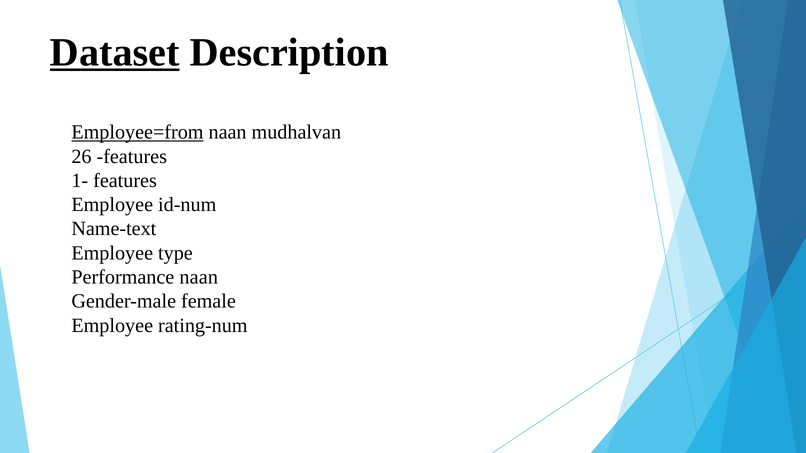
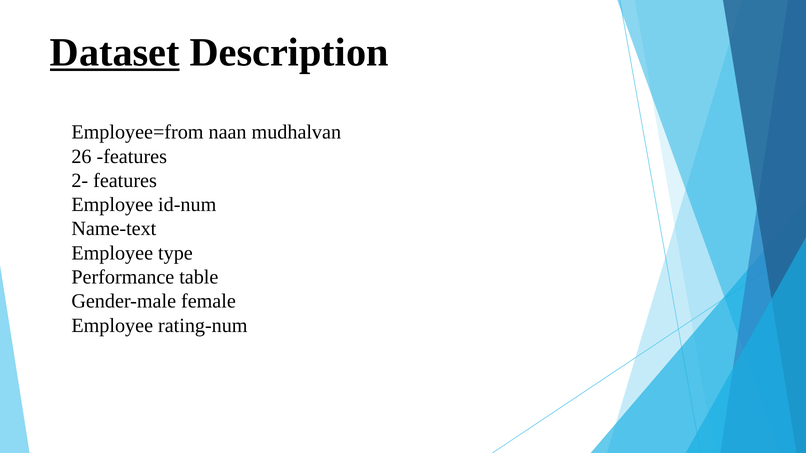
Employee=from underline: present -> none (137, 132)
1-: 1- -> 2- (80, 181)
Performance naan: naan -> table (199, 277)
